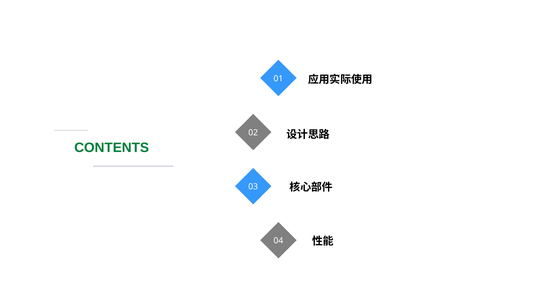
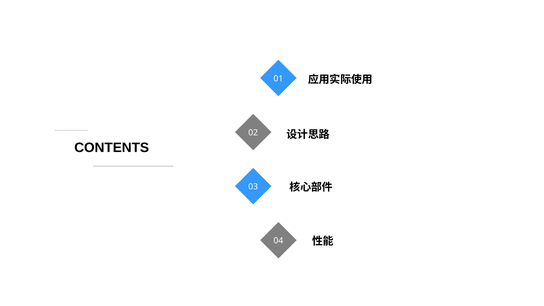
CONTENTS colour: green -> black (112, 148)
